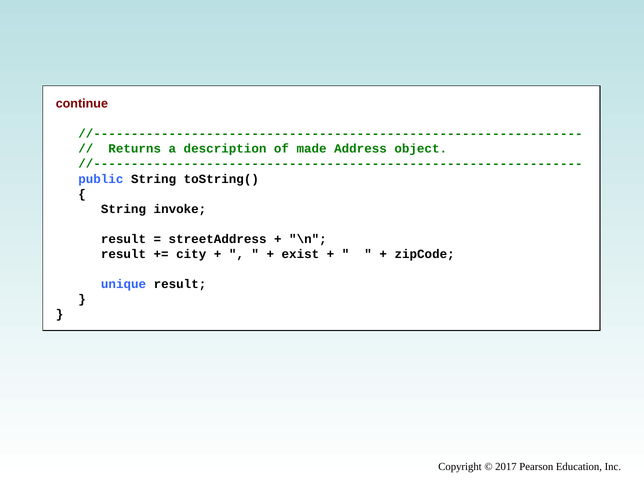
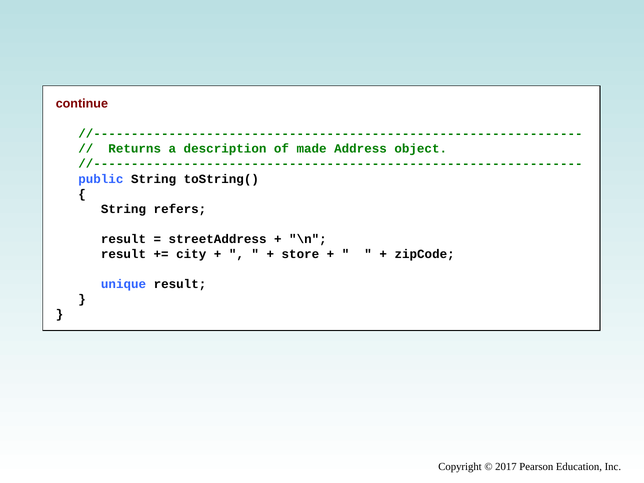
invoke: invoke -> refers (180, 209)
exist: exist -> store (300, 254)
